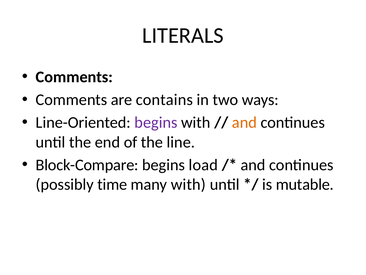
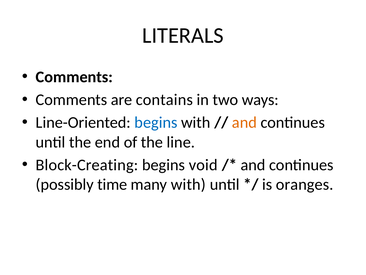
begins colour: purple -> blue (156, 122)
Block-Compare: Block-Compare -> Block-Creating (87, 165)
load: load -> void (203, 165)
mutable: mutable -> oranges (305, 184)
